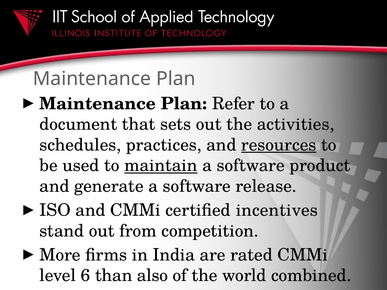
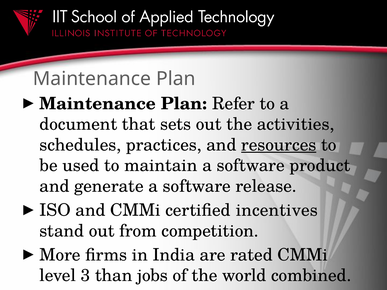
maintain underline: present -> none (161, 166)
6: 6 -> 3 (85, 276)
also: also -> jobs (152, 276)
